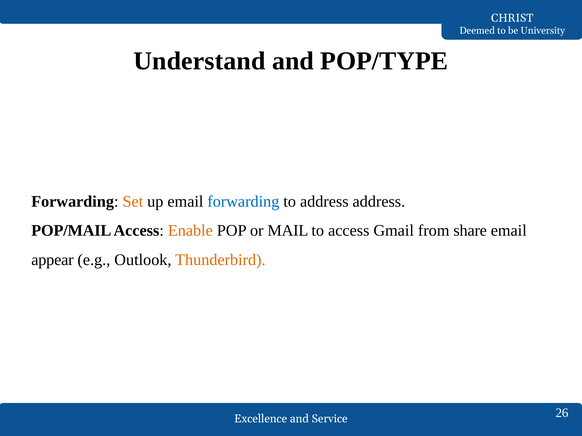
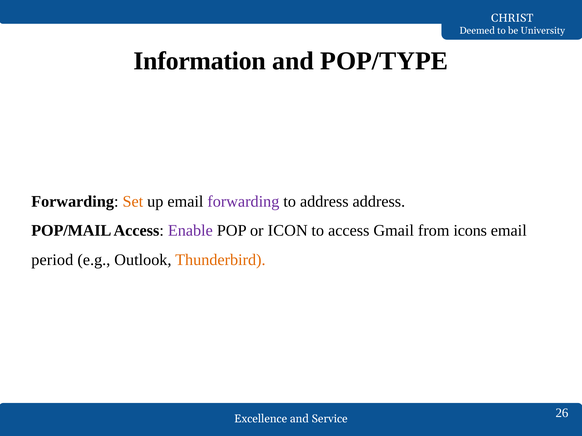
Understand: Understand -> Information (200, 61)
forwarding colour: blue -> purple (243, 202)
Enable colour: orange -> purple (190, 231)
MAIL: MAIL -> ICON (288, 231)
share: share -> icons (470, 231)
appear: appear -> period (52, 260)
